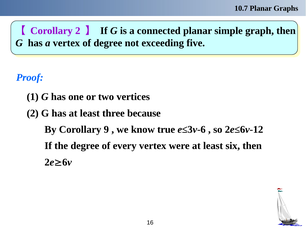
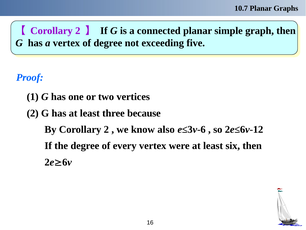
By Corollary 9: 9 -> 2 (106, 129)
true: true -> also (166, 129)
